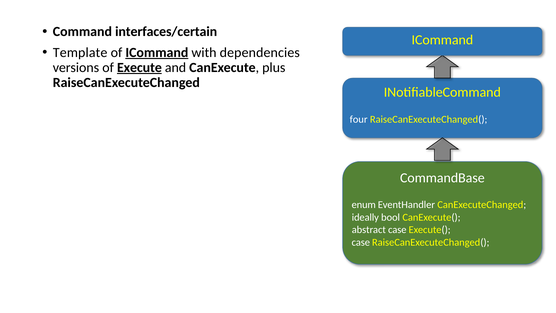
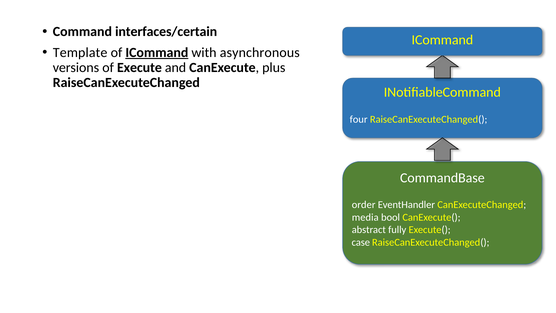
dependencies: dependencies -> asynchronous (260, 52)
Execute underline: present -> none (139, 67)
enum: enum -> order (364, 205)
ideally: ideally -> media (365, 217)
abstract case: case -> fully (397, 230)
